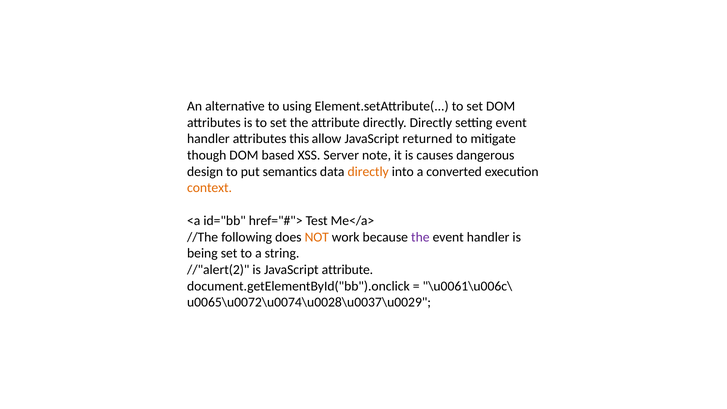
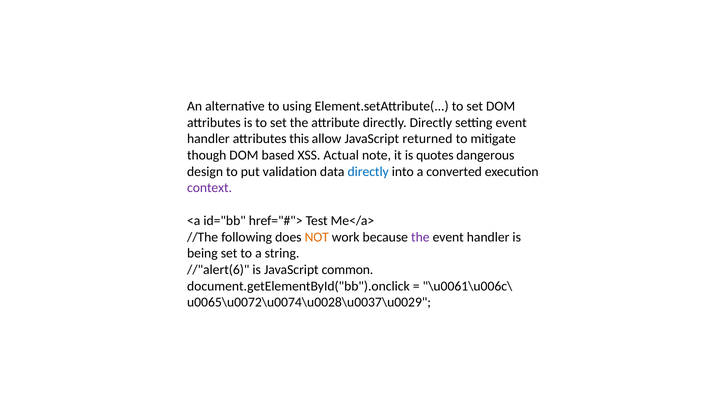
Server: Server -> Actual (341, 155)
causes: causes -> quotes (435, 155)
semantics: semantics -> validation (290, 172)
directly colour: orange -> blue (368, 172)
context colour: orange -> purple (210, 188)
//"alert(2: //"alert(2 -> //"alert(6 (218, 270)
JavaScript attribute: attribute -> common (347, 270)
